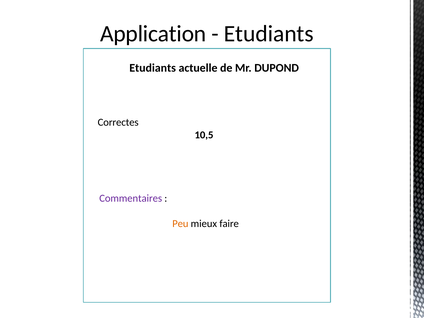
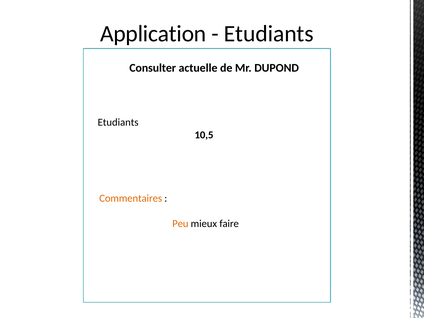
Etudiants: Etudiants -> Consulter (153, 68)
Correctes: Correctes -> Etudiants (118, 122)
Commentaires colour: purple -> orange (131, 198)
